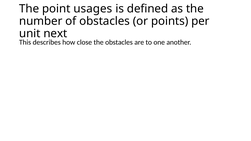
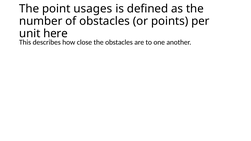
next: next -> here (55, 34)
